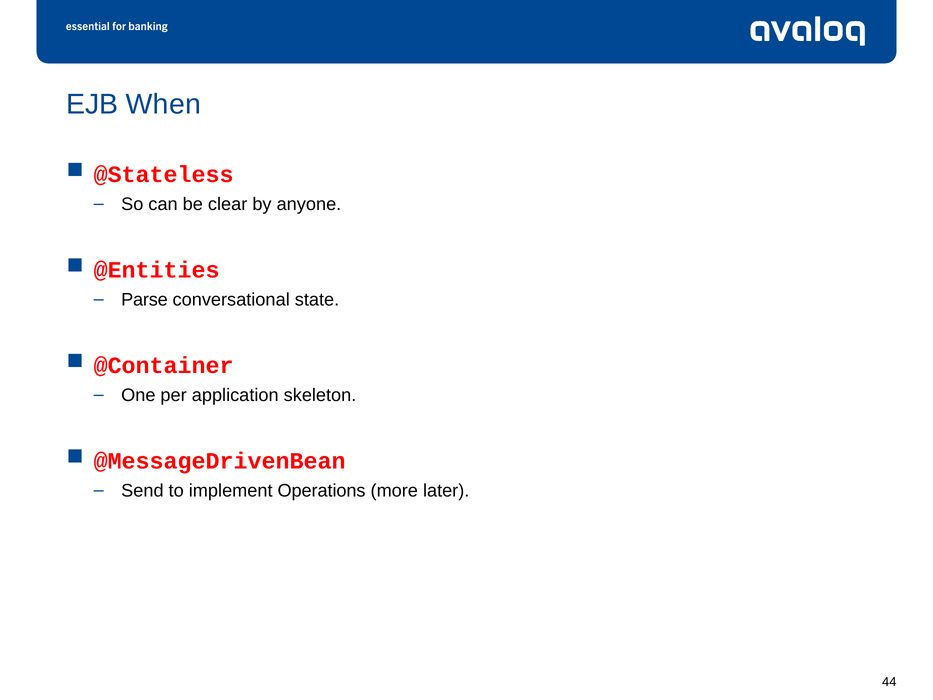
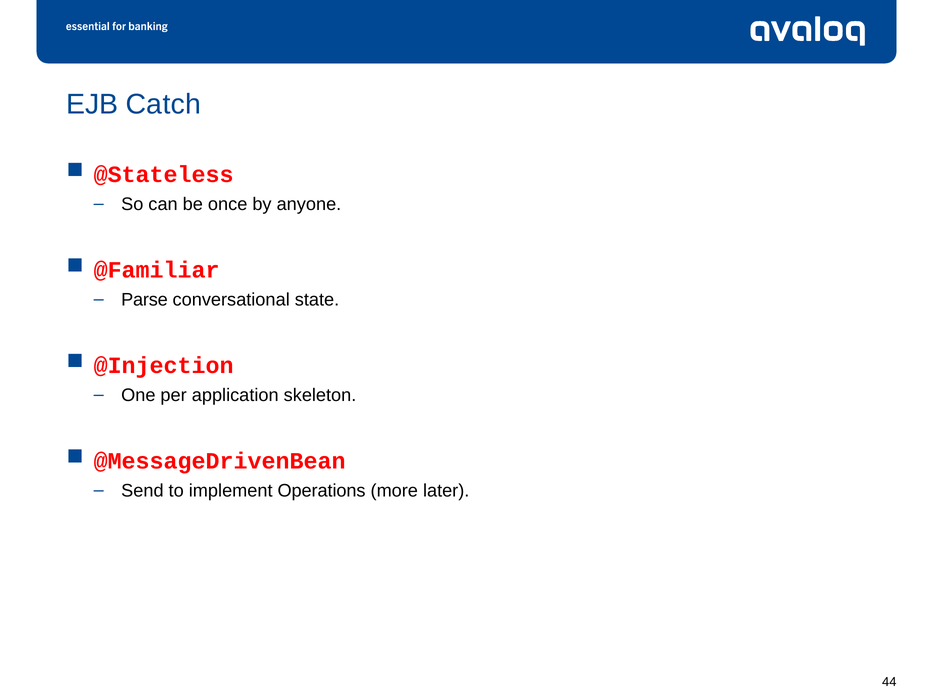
When: When -> Catch (163, 104)
clear: clear -> once (228, 204)
@Entities: @Entities -> @Familiar (157, 270)
@Container: @Container -> @Injection (164, 365)
